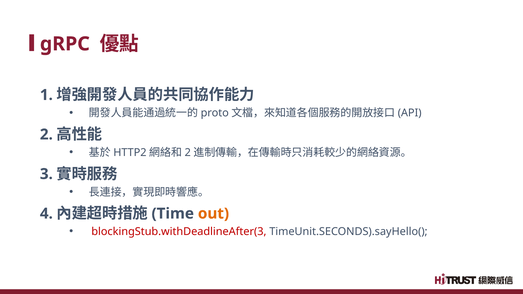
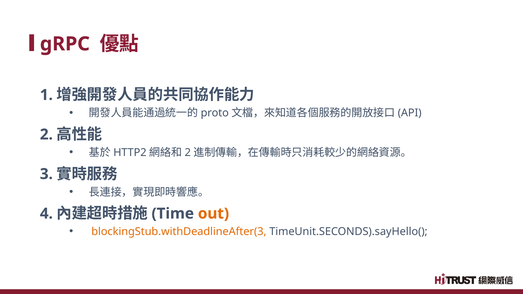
blockingStub.withDeadlineAfter(3 colour: red -> orange (179, 232)
